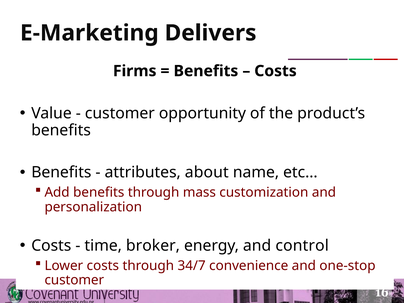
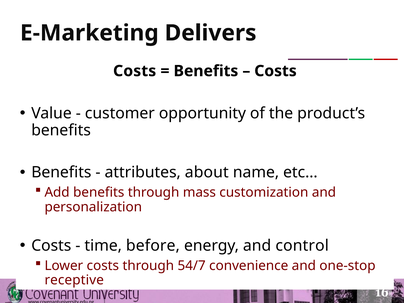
Firms: Firms -> Costs (135, 71)
broker: broker -> before (153, 246)
34/7: 34/7 -> 54/7 (192, 266)
customer: customer -> receptive (74, 280)
